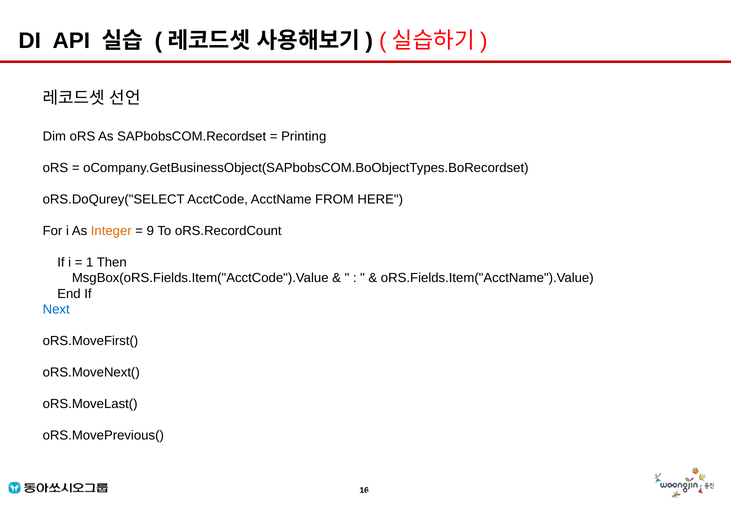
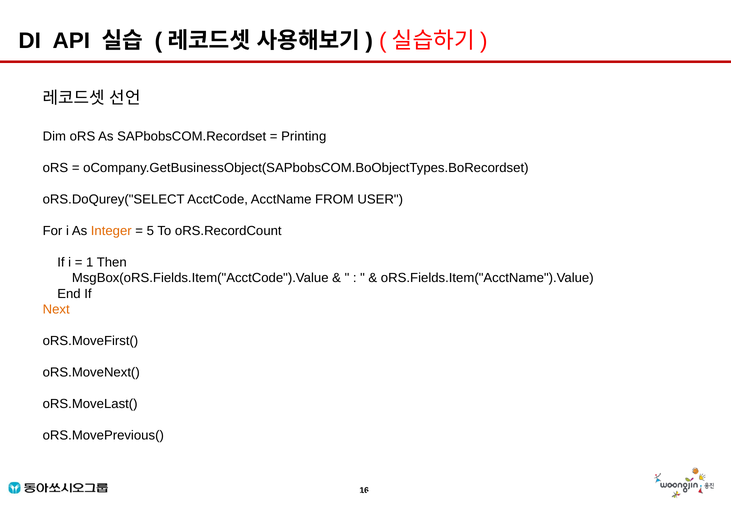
HERE: HERE -> USER (380, 199)
9: 9 -> 5 (150, 231)
Next colour: blue -> orange (56, 309)
